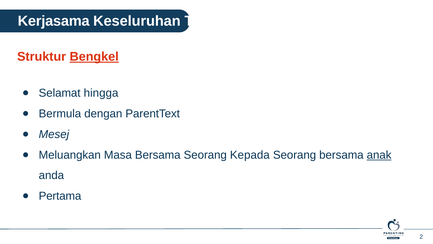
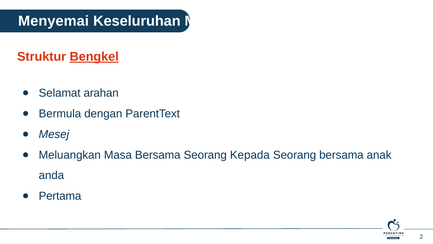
Kerjasama: Kerjasama -> Menyemai (53, 21)
Taip: Taip -> Mari (199, 21)
hingga: hingga -> arahan (101, 93)
anak underline: present -> none (379, 155)
